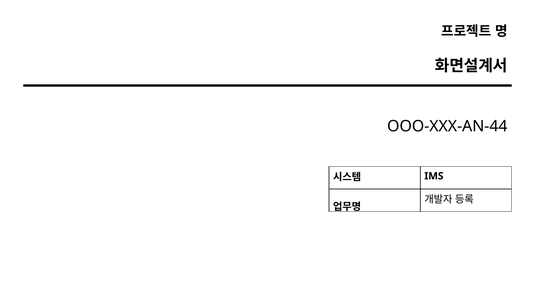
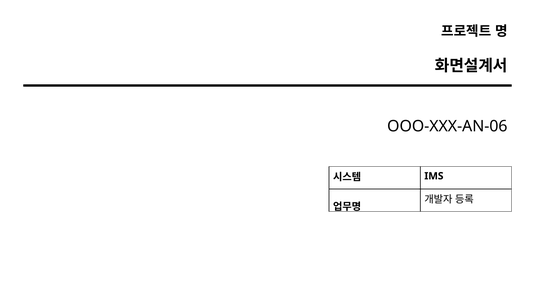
OOO-XXX-AN-44: OOO-XXX-AN-44 -> OOO-XXX-AN-06 (447, 126)
